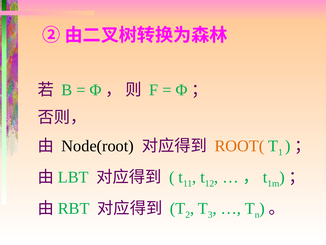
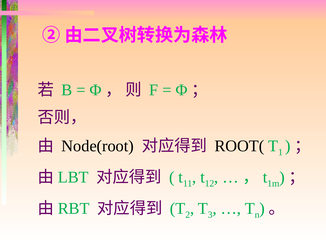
ROOT( colour: orange -> black (239, 146)
